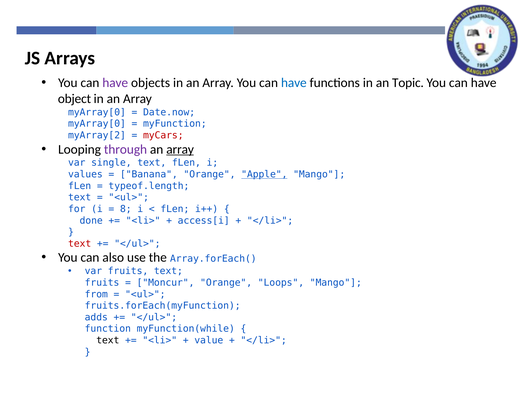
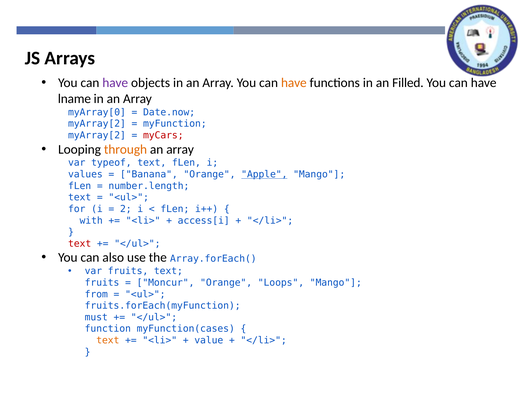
have colour: blue -> orange (294, 83)
Topic: Topic -> Filled (408, 83)
object: object -> lname (74, 99)
myArray[0: myArray[0 -> myArray[2 (97, 124)
through colour: purple -> orange (125, 149)
array underline: present -> none (180, 149)
single: single -> typeof (111, 163)
typeof.length: typeof.length -> number.length (149, 186)
8: 8 -> 2 (126, 209)
done: done -> with (91, 221)
adds: adds -> must (96, 317)
myFunction(while: myFunction(while -> myFunction(cases (186, 329)
text colour: black -> orange (108, 340)
